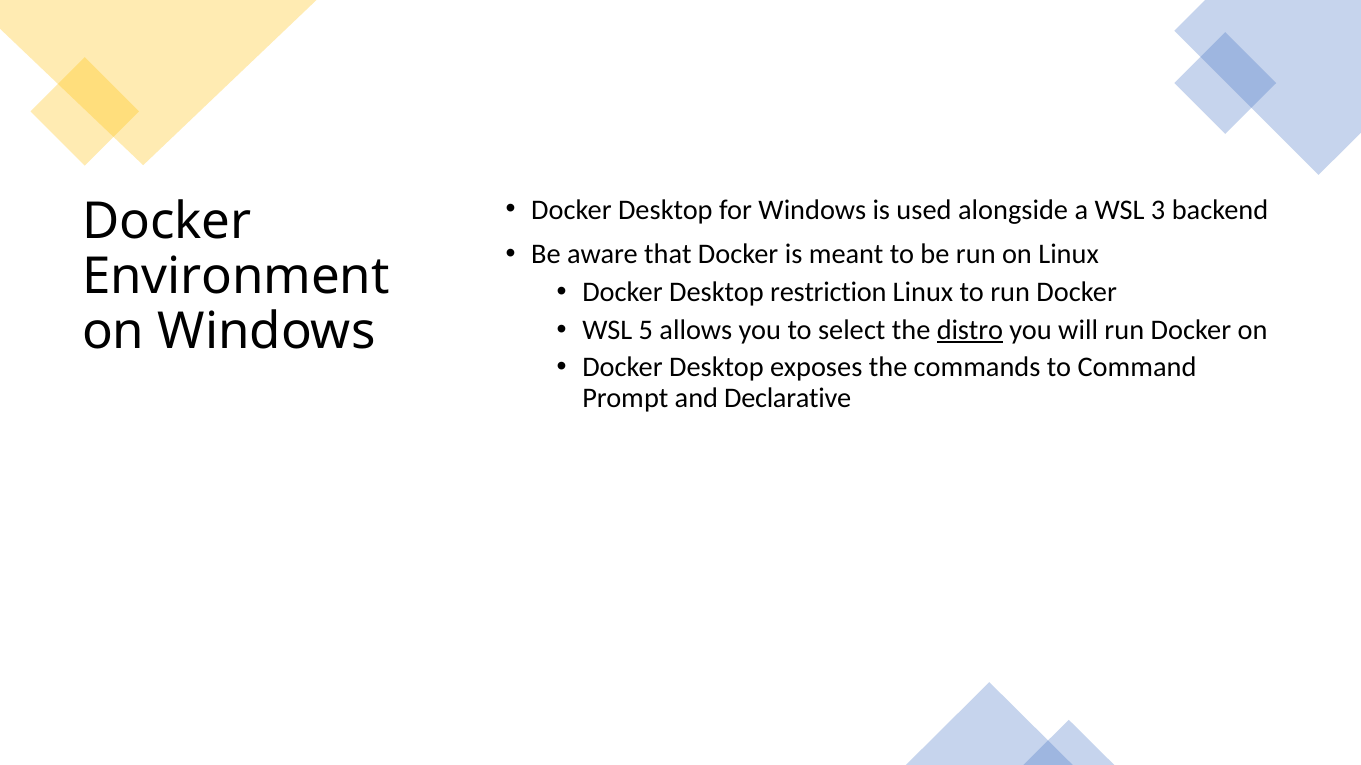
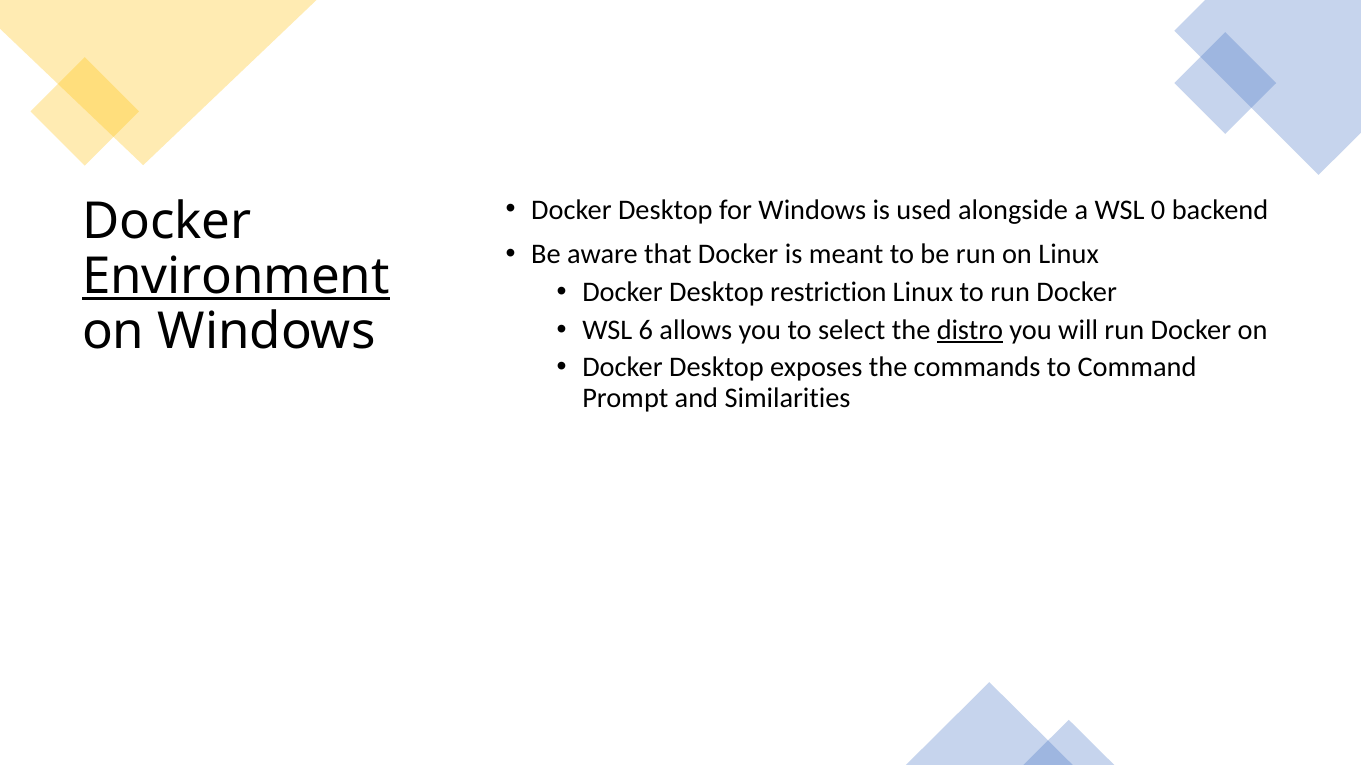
3: 3 -> 0 (1158, 210)
Environment underline: none -> present (236, 277)
5: 5 -> 6 (646, 330)
Declarative: Declarative -> Similarities (788, 399)
